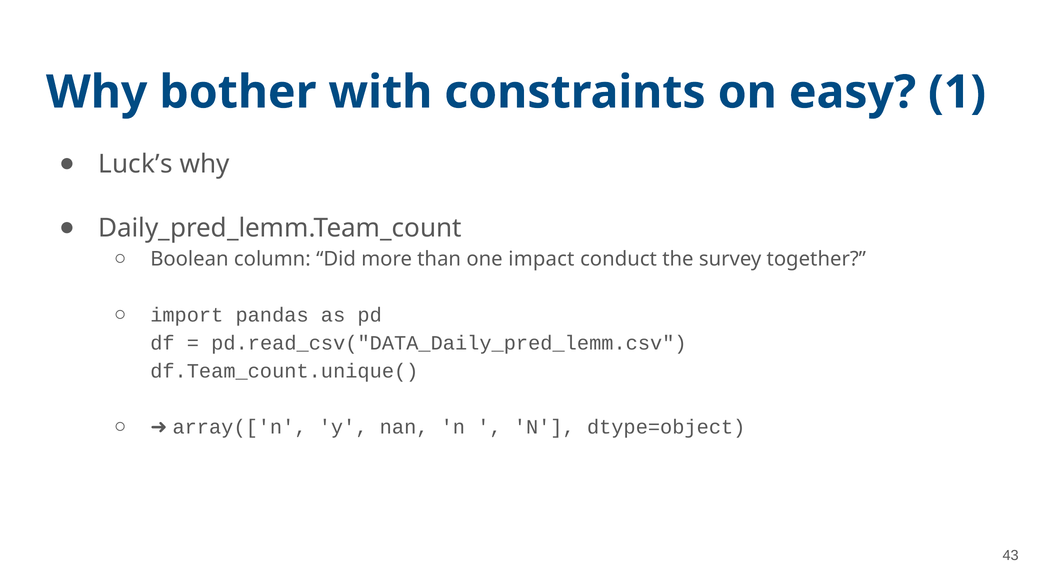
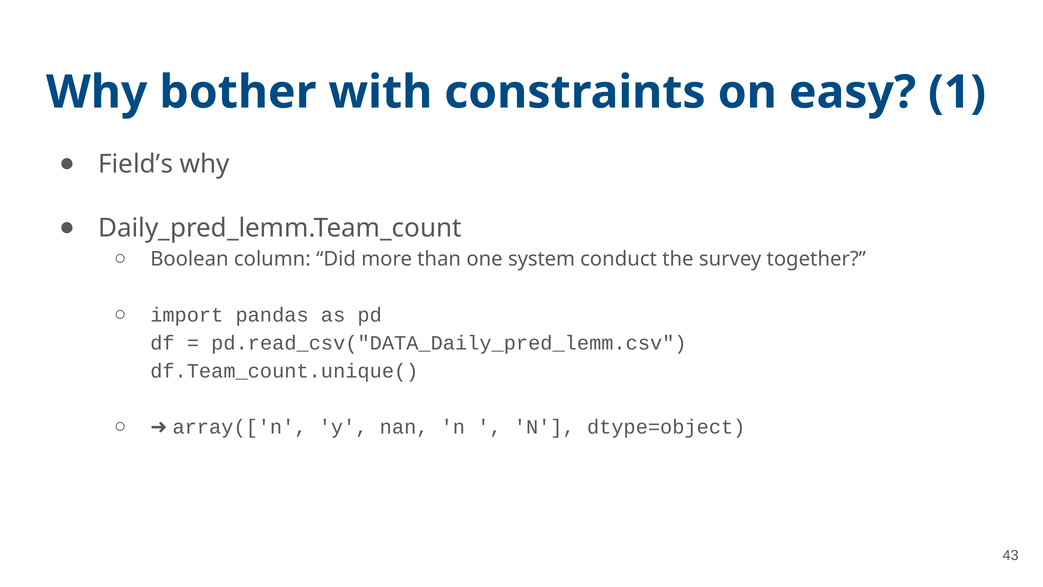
Luck’s: Luck’s -> Field’s (136, 164)
impact: impact -> system (542, 259)
